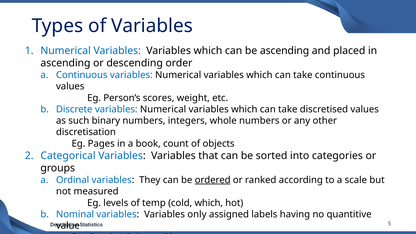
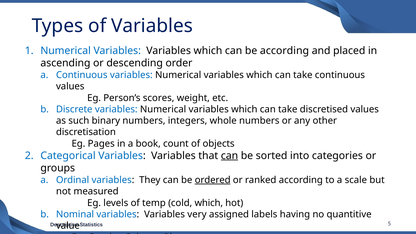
be ascending: ascending -> according (284, 51)
can underline: none -> present (230, 156)
only: only -> very (197, 214)
